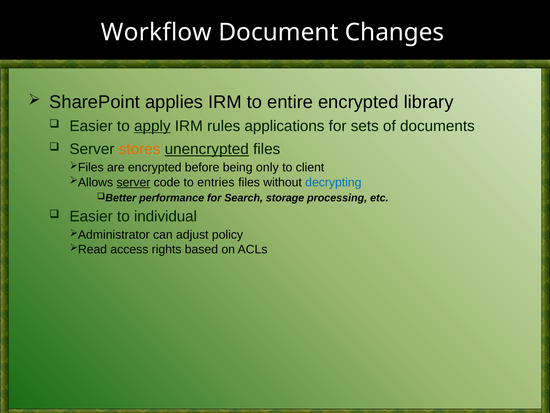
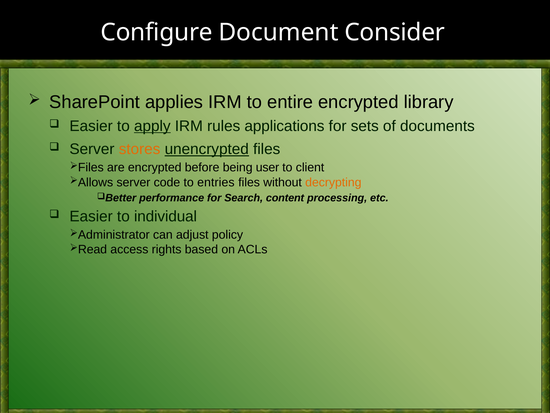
Workflow: Workflow -> Configure (157, 32)
Changes: Changes -> Consider (395, 32)
only: only -> user (267, 167)
server underline: present -> none (133, 182)
decrypting colour: blue -> orange (333, 182)
storage: storage -> content (285, 198)
